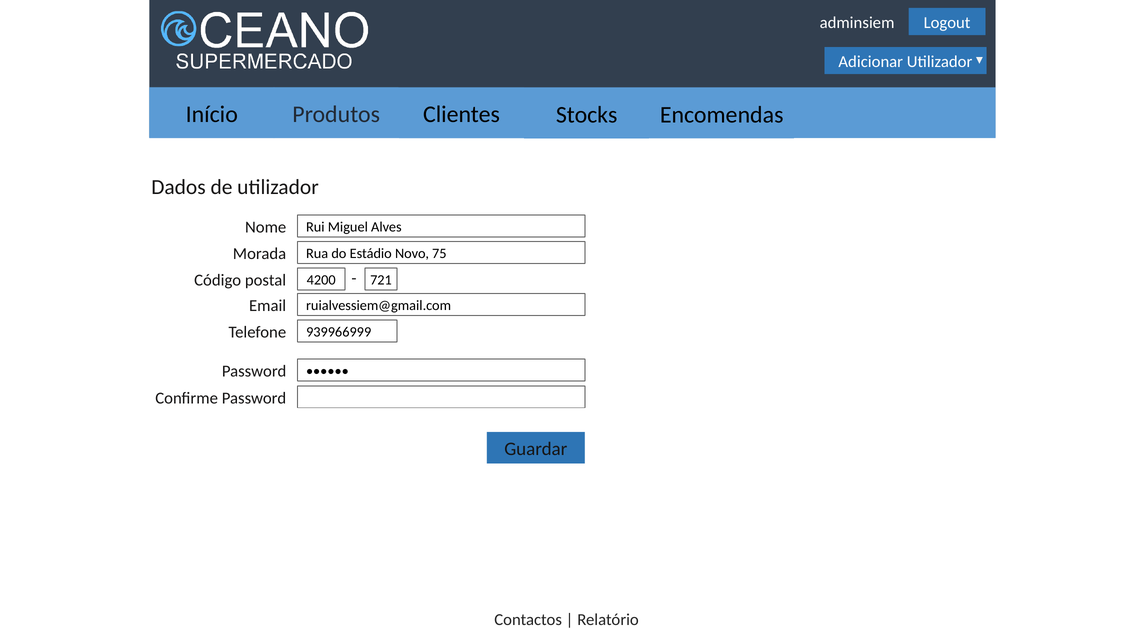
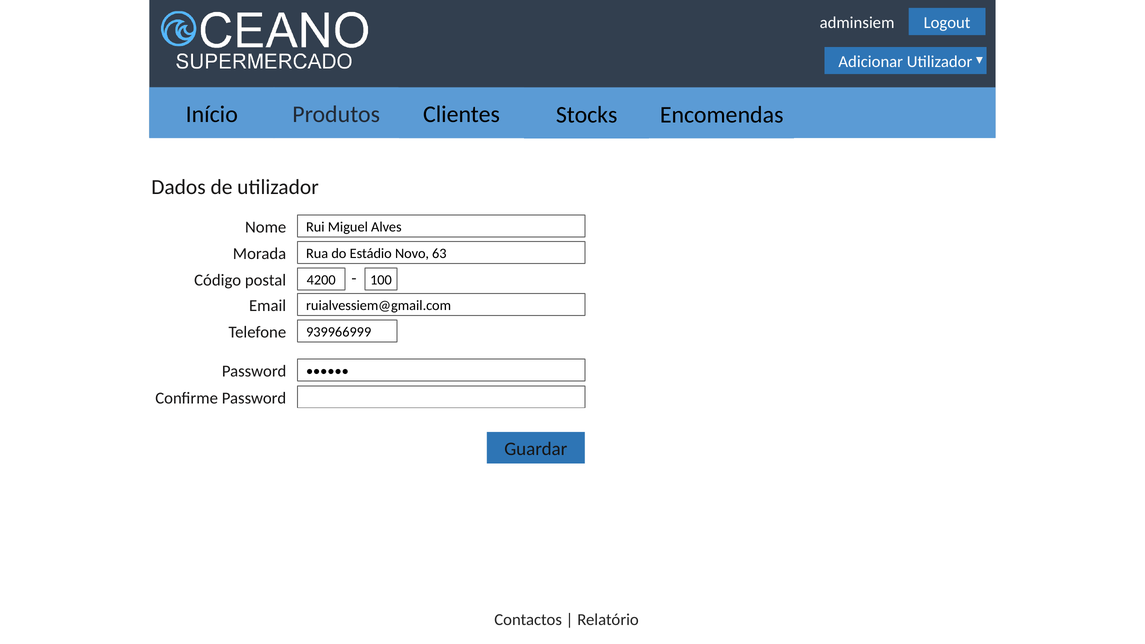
75: 75 -> 63 (439, 254)
721: 721 -> 100 (381, 280)
